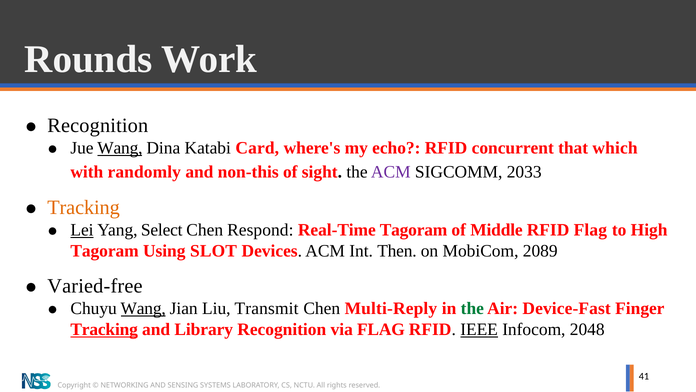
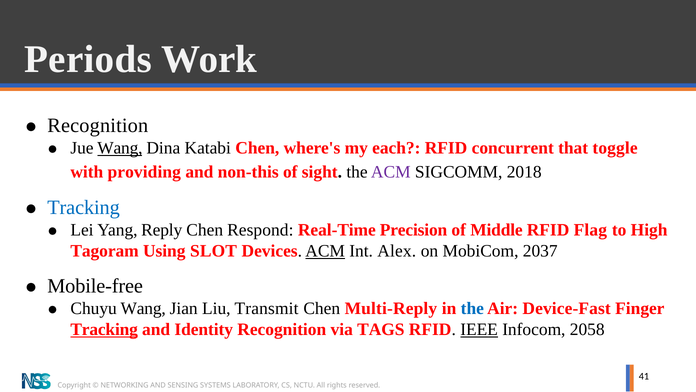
Rounds: Rounds -> Periods (88, 59)
Katabi Card: Card -> Chen (257, 148)
echo: echo -> each (396, 148)
which: which -> toggle (615, 148)
randomly: randomly -> providing (144, 172)
2033: 2033 -> 2018 (524, 172)
Tracking colour: orange -> blue (84, 207)
Lei underline: present -> none (82, 230)
Select: Select -> Reply (162, 230)
Real-Time Tagoram: Tagoram -> Precision (414, 230)
ACM underline: none -> present (325, 251)
Then: Then -> Alex (397, 251)
2089: 2089 -> 2037 (540, 251)
Varied-free: Varied-free -> Mobile-free (95, 286)
Wang underline: present -> none (143, 308)
the colour: green -> blue (472, 308)
Library: Library -> Identity (204, 329)
via FLAG: FLAG -> TAGS (381, 329)
2048: 2048 -> 2058 (587, 329)
